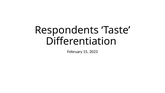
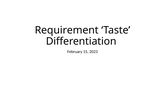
Respondents: Respondents -> Requirement (67, 30)
